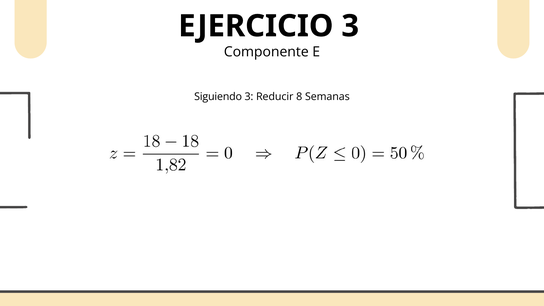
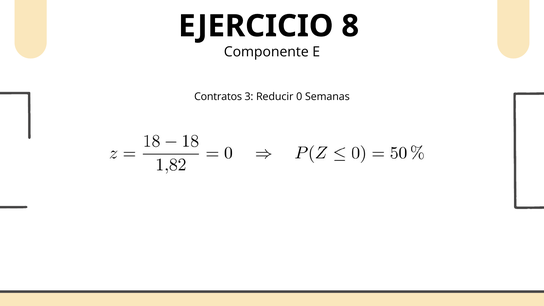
3: 3 -> 8 (350, 26)
Siguiendo: Siguiendo -> Contratos (218, 97)
8: 8 -> 0 (299, 97)
